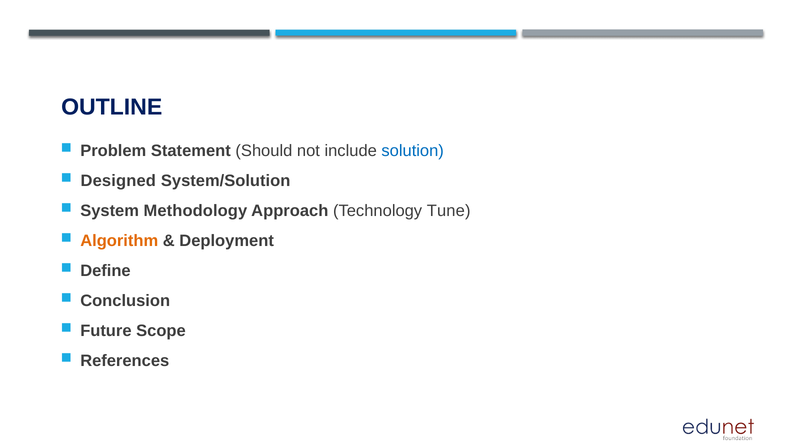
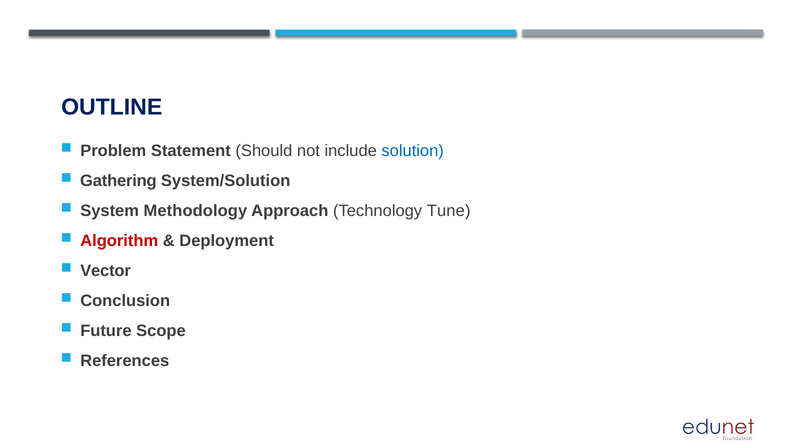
Designed: Designed -> Gathering (118, 181)
Algorithm colour: orange -> red (119, 241)
Define: Define -> Vector (106, 271)
